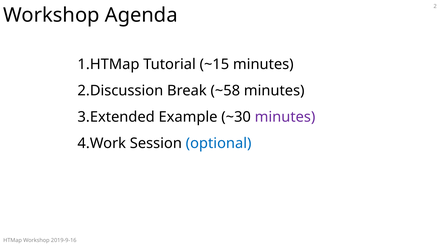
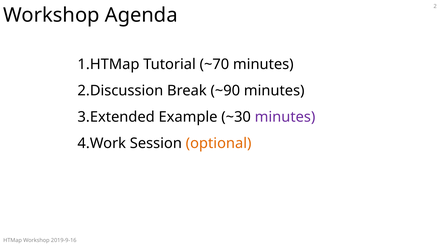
~15: ~15 -> ~70 (214, 64)
~58: ~58 -> ~90 (225, 91)
optional colour: blue -> orange (219, 144)
